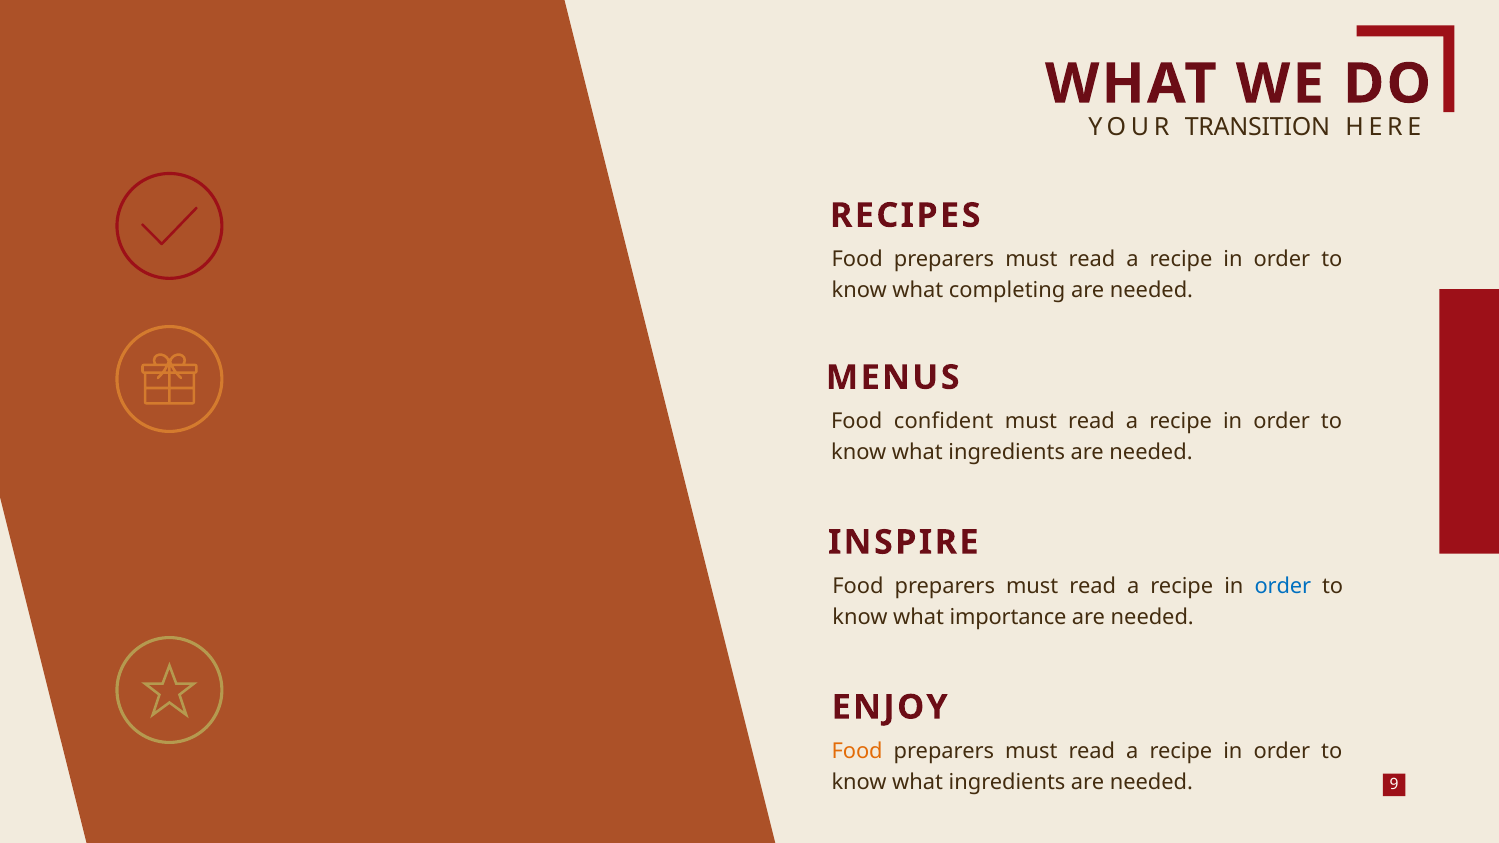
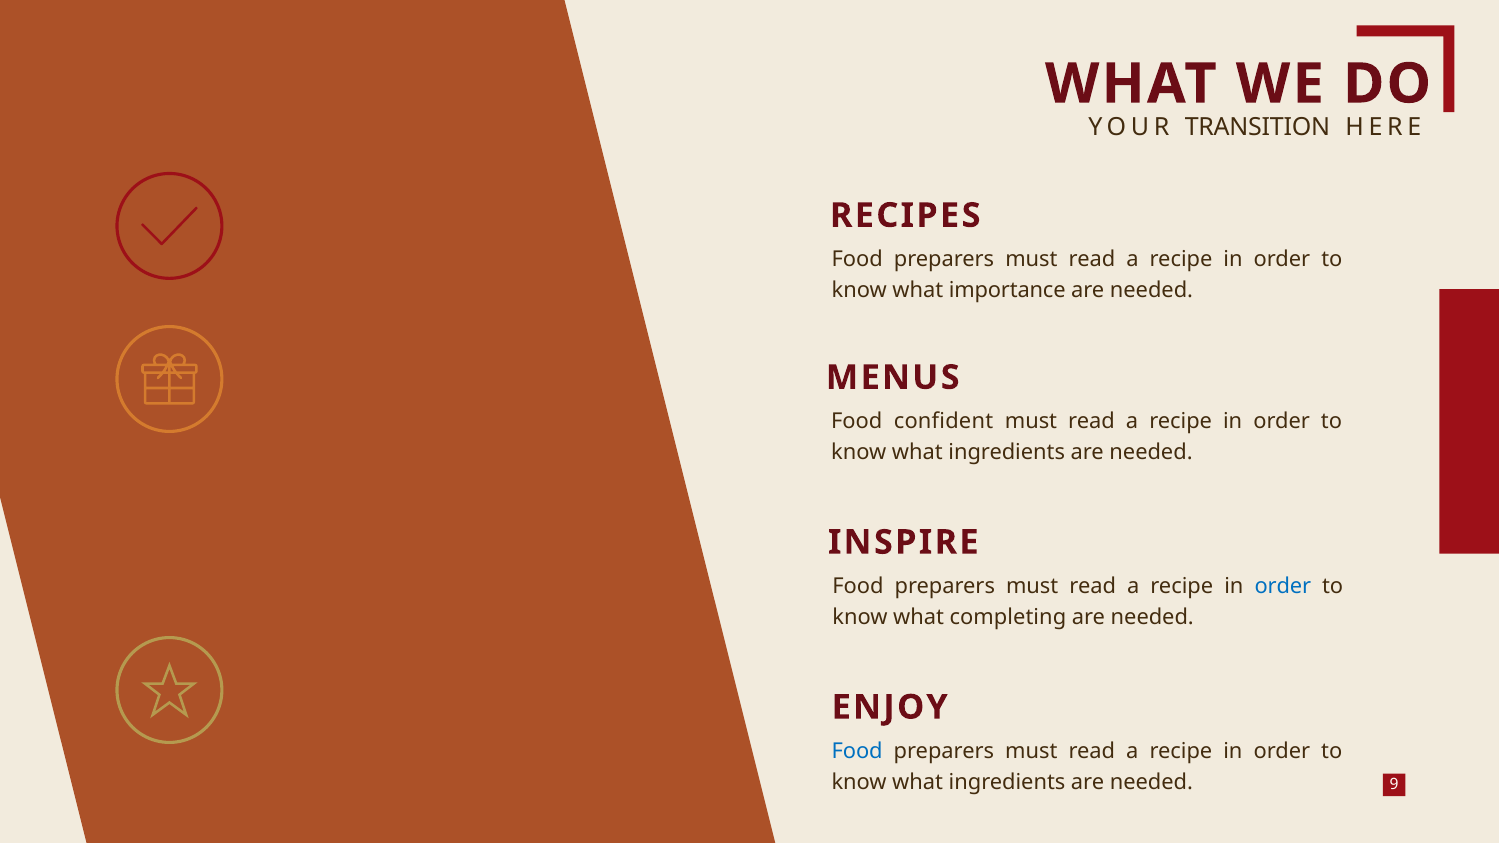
completing: completing -> importance (1007, 291)
importance: importance -> completing (1008, 618)
Food colour: orange -> blue (857, 752)
